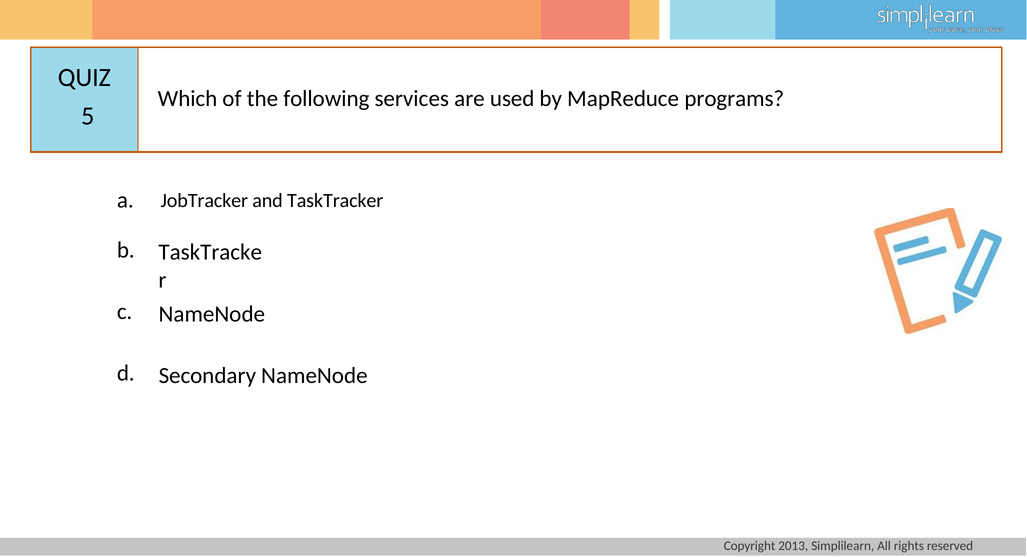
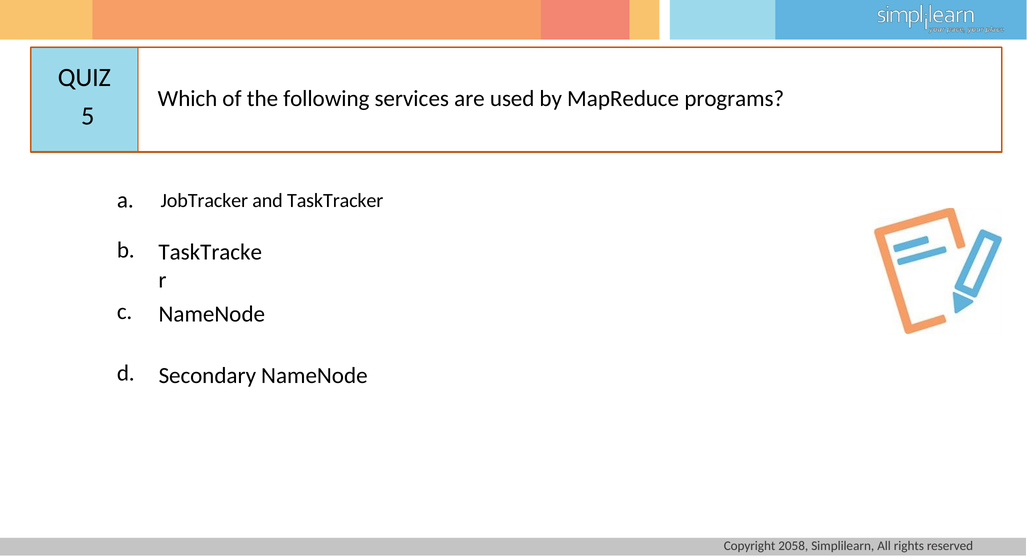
2013: 2013 -> 2058 (793, 546)
